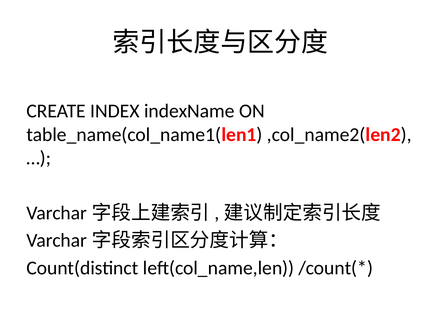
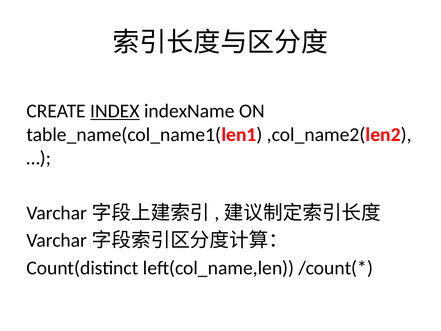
INDEX underline: none -> present (115, 111)
